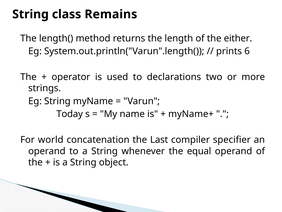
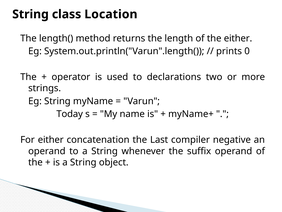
Remains: Remains -> Location (111, 14)
6: 6 -> 0 (247, 51)
For world: world -> either (51, 139)
specifier: specifier -> negative (232, 139)
equal: equal -> suffix (199, 151)
